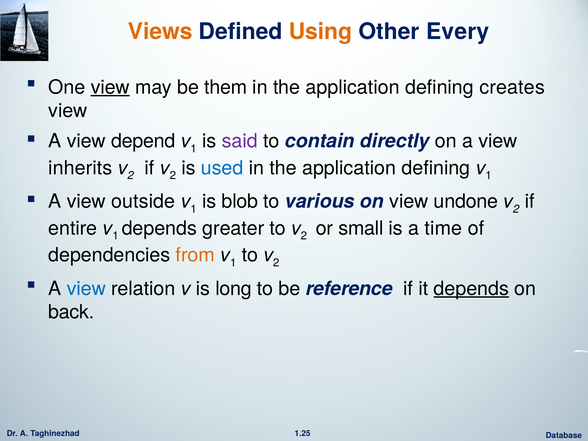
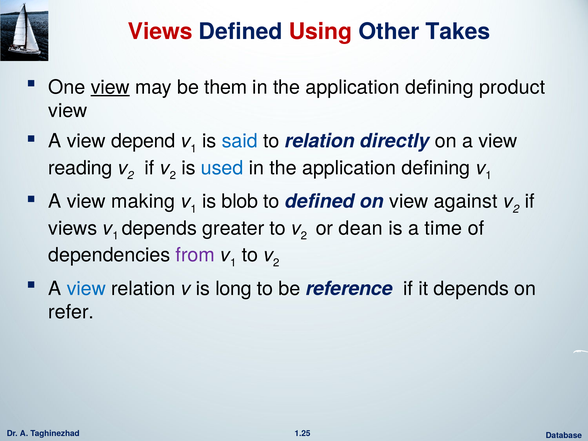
Views colour: orange -> red (160, 32)
Using colour: orange -> red (320, 32)
Every: Every -> Takes (458, 32)
creates: creates -> product (512, 87)
said colour: purple -> blue (240, 141)
to contain: contain -> relation (320, 141)
inherits: inherits -> reading (80, 168)
outside: outside -> making (143, 202)
to various: various -> defined (320, 202)
undone: undone -> against (466, 202)
entire: entire -> views (73, 228)
small: small -> dean (361, 228)
from colour: orange -> purple (195, 255)
depends underline: present -> none (471, 289)
back: back -> refer (71, 312)
